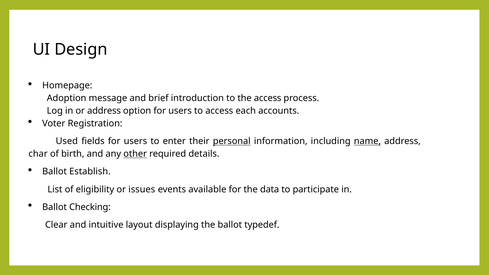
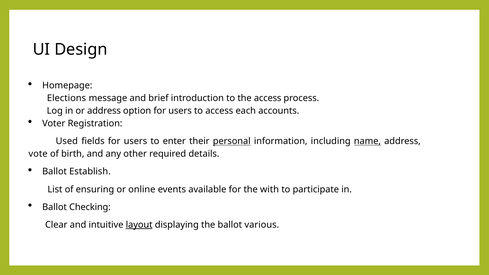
Adoption: Adoption -> Elections (67, 98)
char: char -> vote (38, 154)
other underline: present -> none (135, 154)
eligibility: eligibility -> ensuring (95, 189)
issues: issues -> online (142, 189)
data: data -> with (270, 189)
layout underline: none -> present (139, 225)
typedef: typedef -> various (262, 225)
